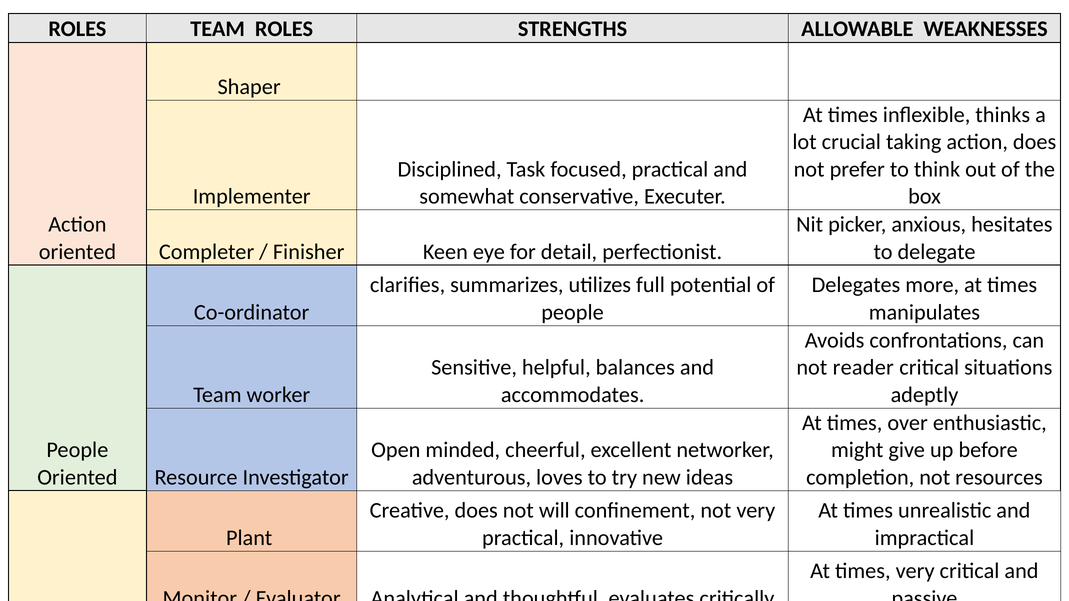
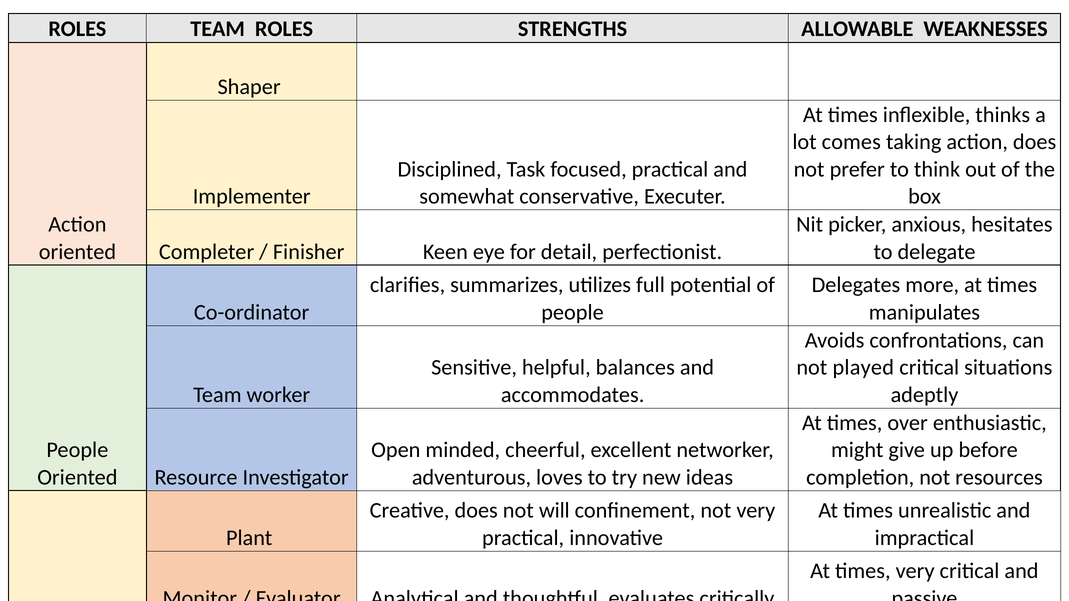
crucial: crucial -> comes (851, 142)
reader: reader -> played (863, 368)
